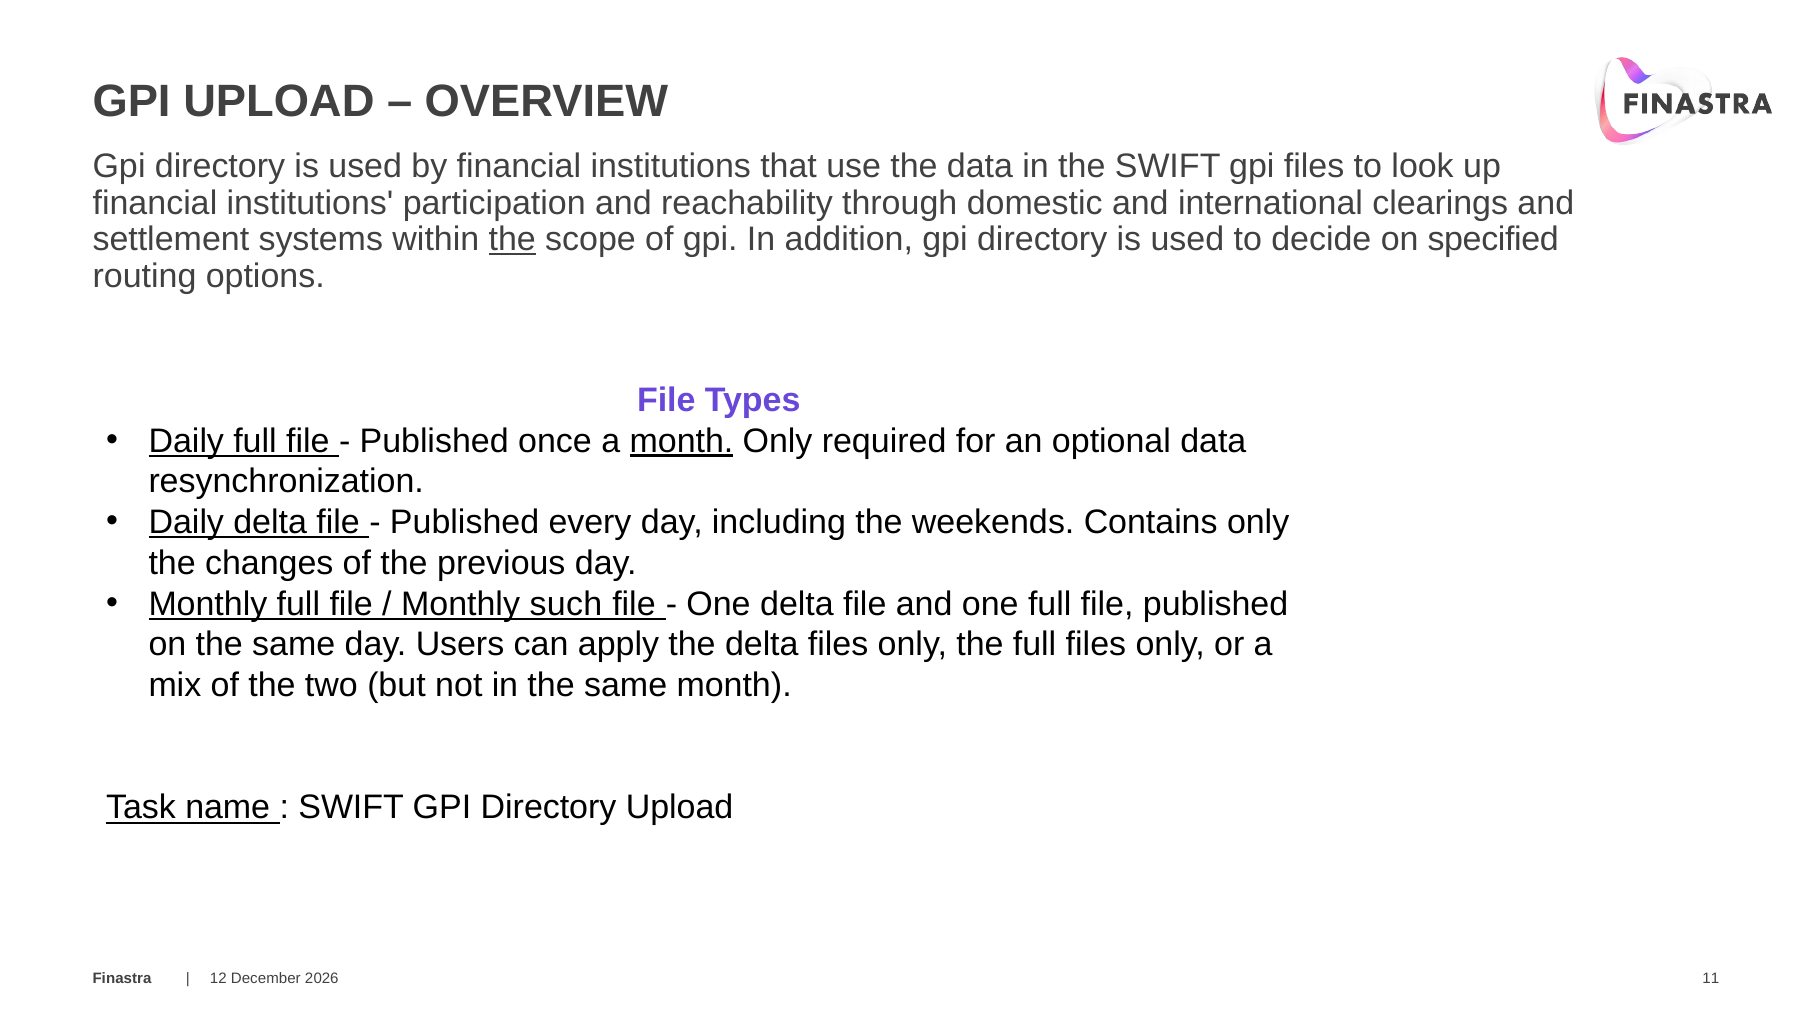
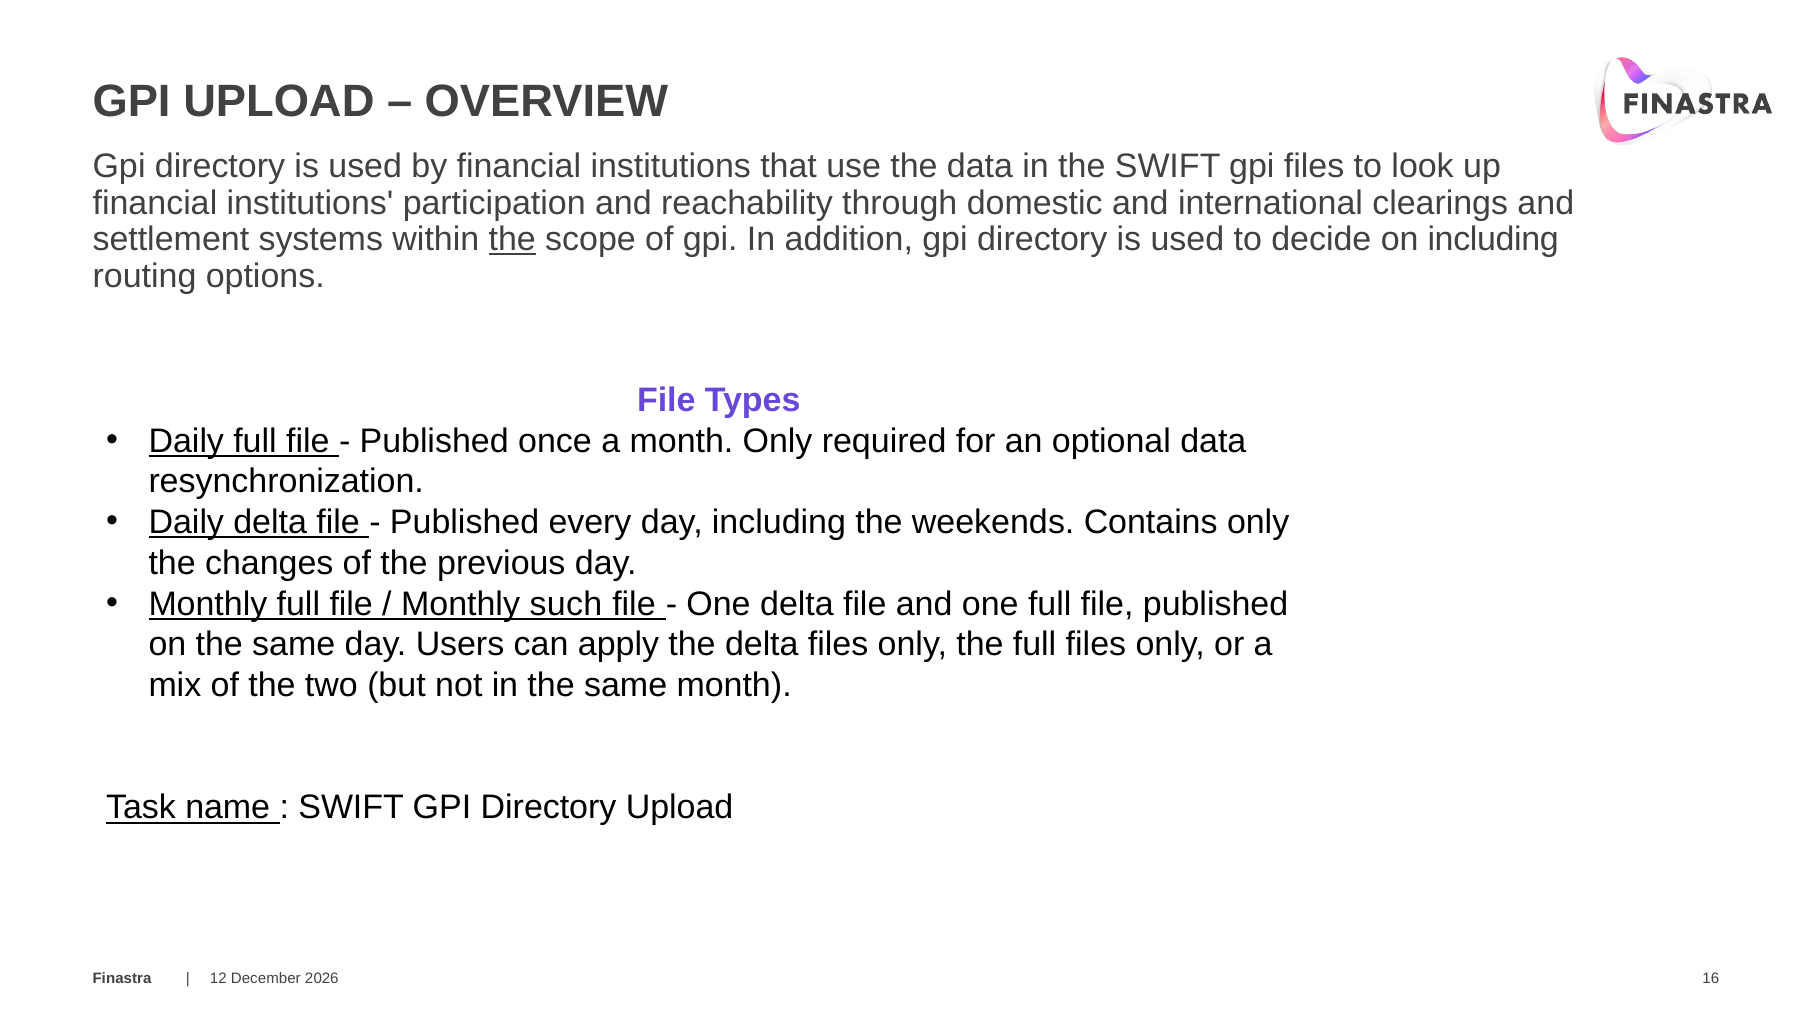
on specified: specified -> including (1493, 240)
month underline: present -> none (681, 441)
11: 11 -> 16 (1711, 978)
